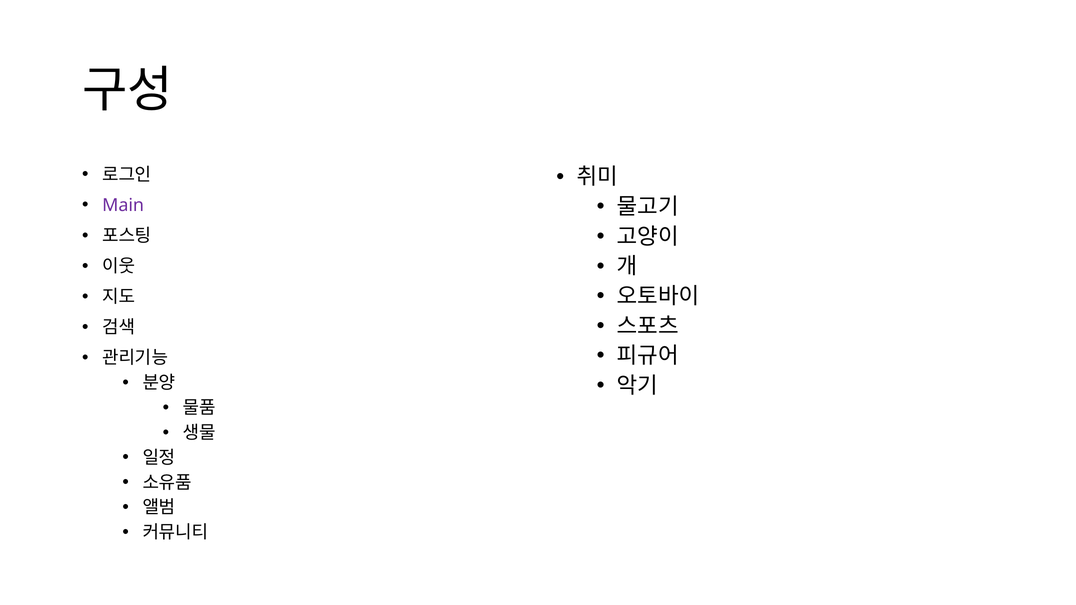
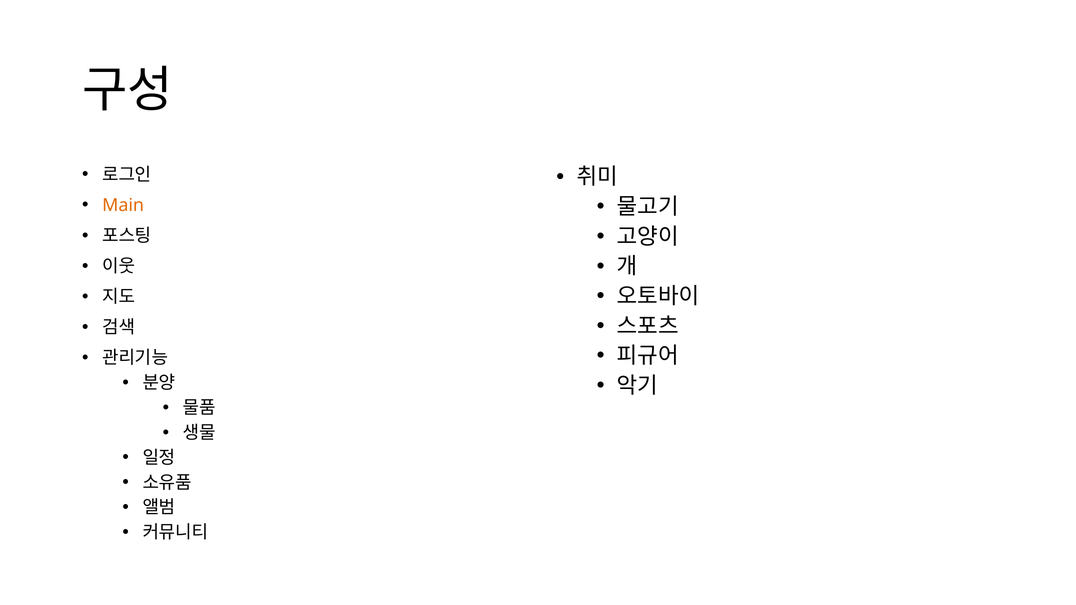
Main colour: purple -> orange (123, 205)
